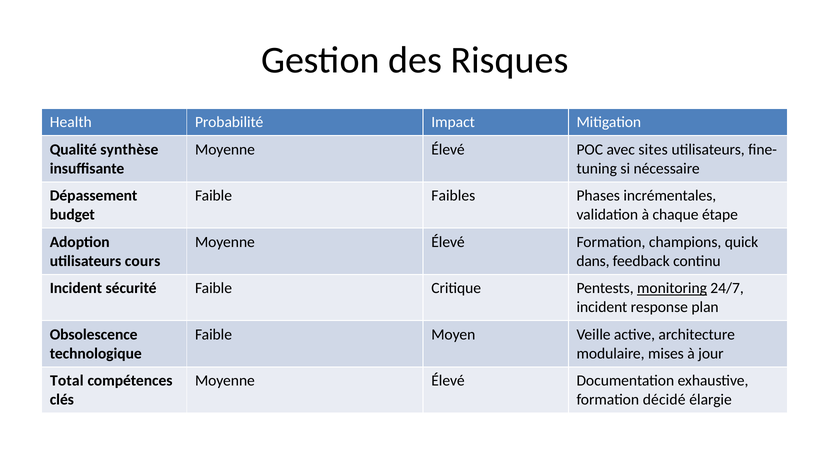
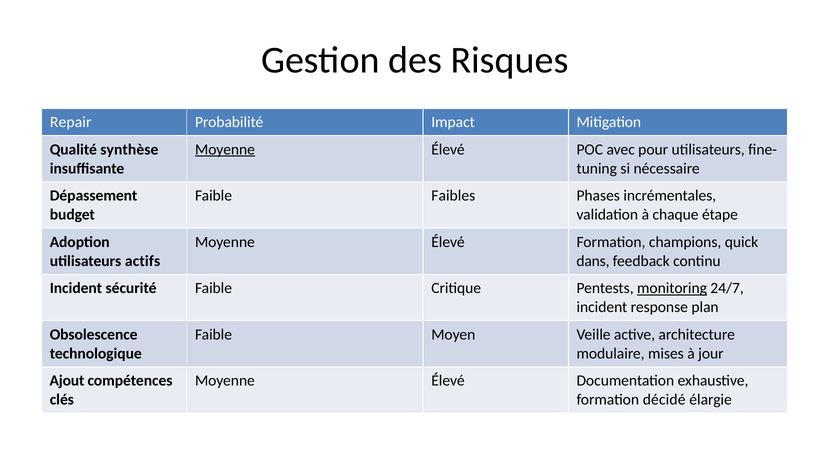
Health: Health -> Repair (71, 122)
Moyenne underline: none -> present (225, 149)
sites: sites -> pour (653, 149)
cours: cours -> actifs (143, 261)
Total: Total -> Ajout (67, 381)
